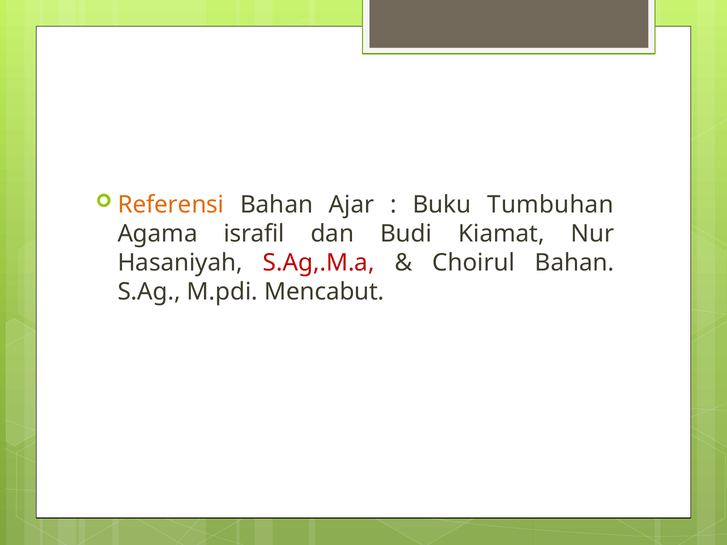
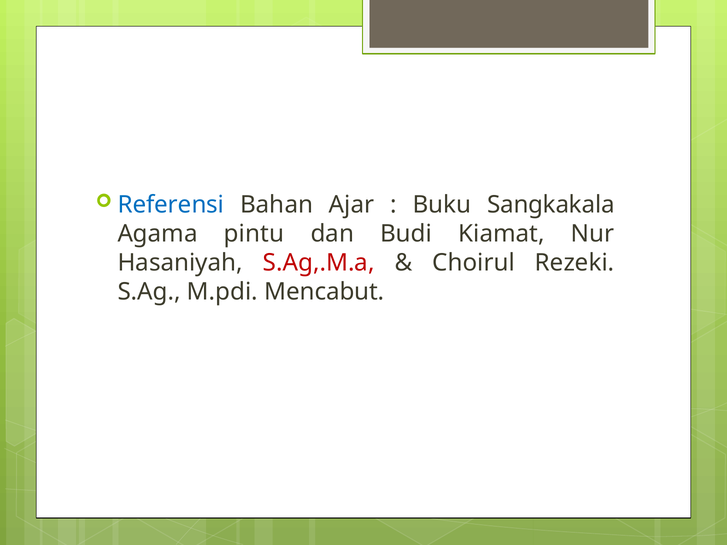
Referensi colour: orange -> blue (171, 205)
Tumbuhan: Tumbuhan -> Sangkakala (551, 205)
israfil: israfil -> pintu (254, 234)
Choirul Bahan: Bahan -> Rezeki (575, 263)
